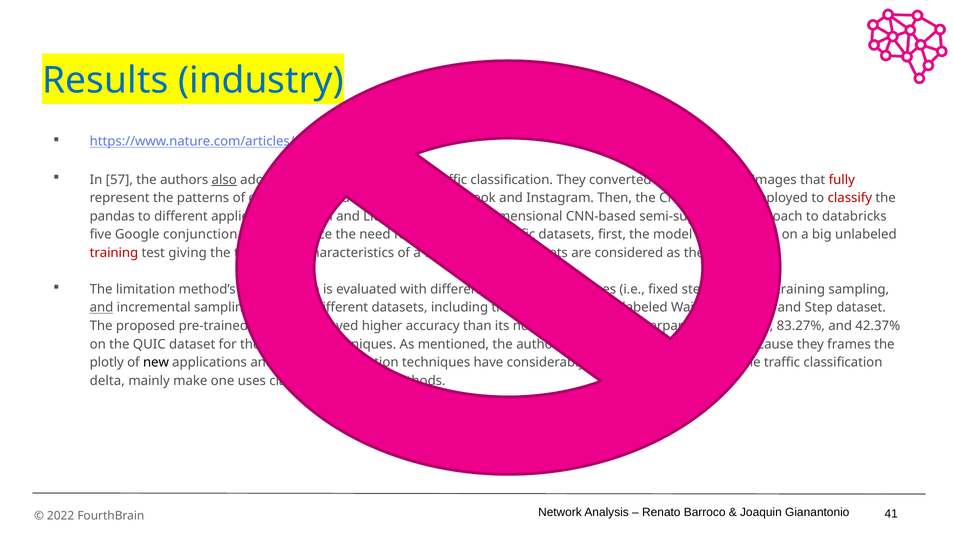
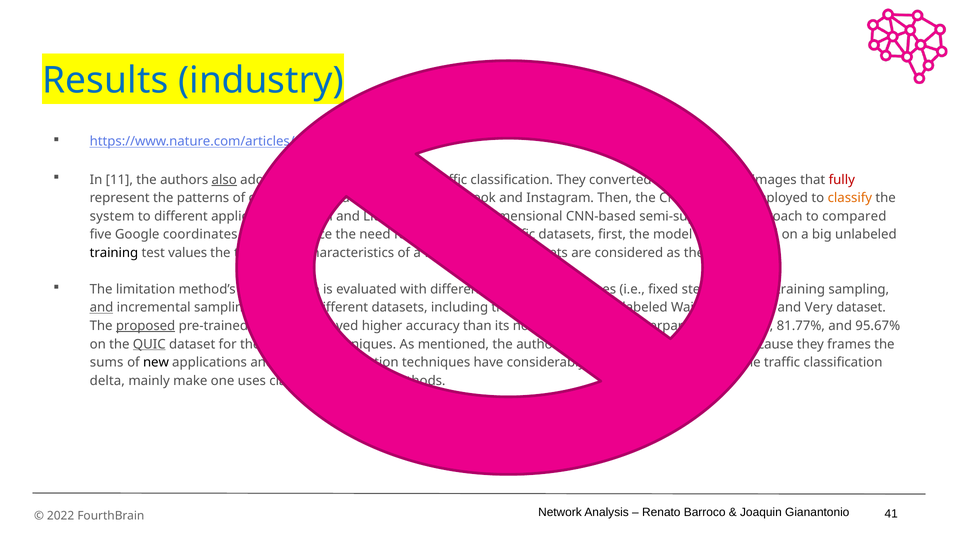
57: 57 -> 11 (119, 180)
classify colour: red -> orange (850, 198)
pandas: pandas -> system (112, 216)
databricks: databricks -> compared (854, 216)
conjunction: conjunction -> coordinates (200, 235)
training colour: red -> black (114, 253)
giving: giving -> values (188, 253)
Step: Step -> Very (819, 308)
proposed underline: none -> present (146, 326)
83.27%: 83.27% -> 81.77% (801, 326)
42.37%: 42.37% -> 95.67% (878, 326)
QUIC underline: none -> present (149, 344)
plotly: plotly -> sums (107, 362)
